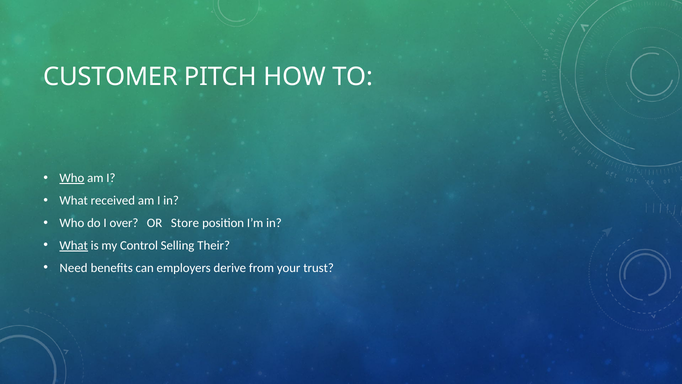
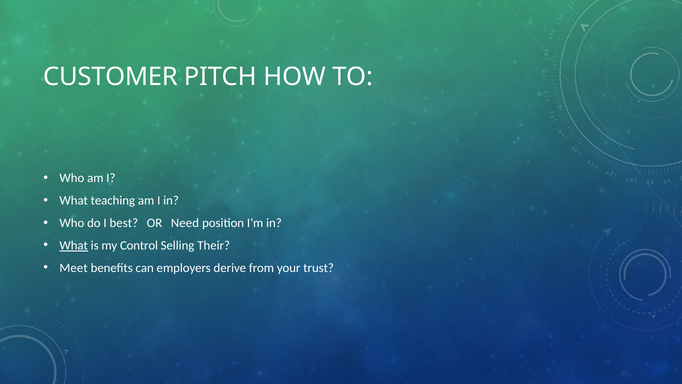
Who underline: present -> none (72, 178)
received: received -> teaching (113, 200)
over: over -> best (124, 223)
Store: Store -> Need (185, 223)
Need: Need -> Meet (74, 268)
